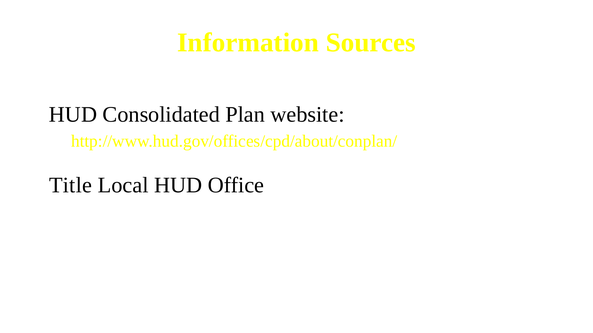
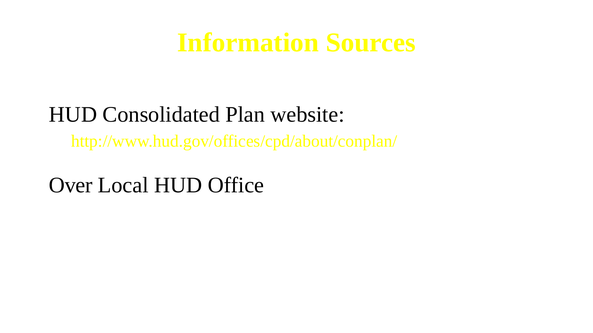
Title: Title -> Over (71, 186)
